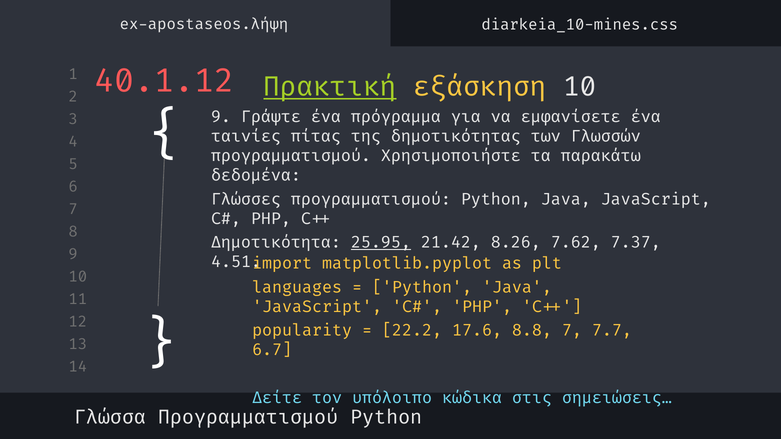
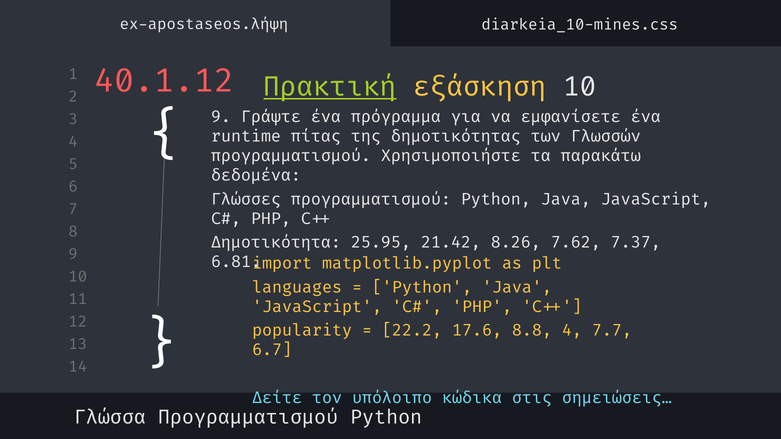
ταινίες: ταινίες -> runtime (246, 137)
25.95 underline: present -> none (381, 243)
4.51: 4.51 -> 6.81 (236, 262)
8.8 7: 7 -> 4 (572, 331)
